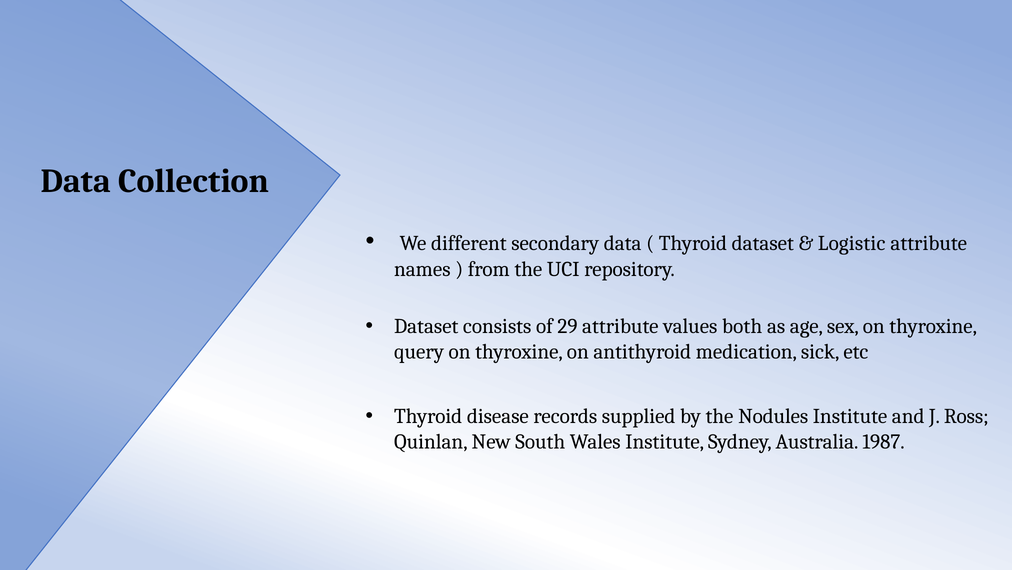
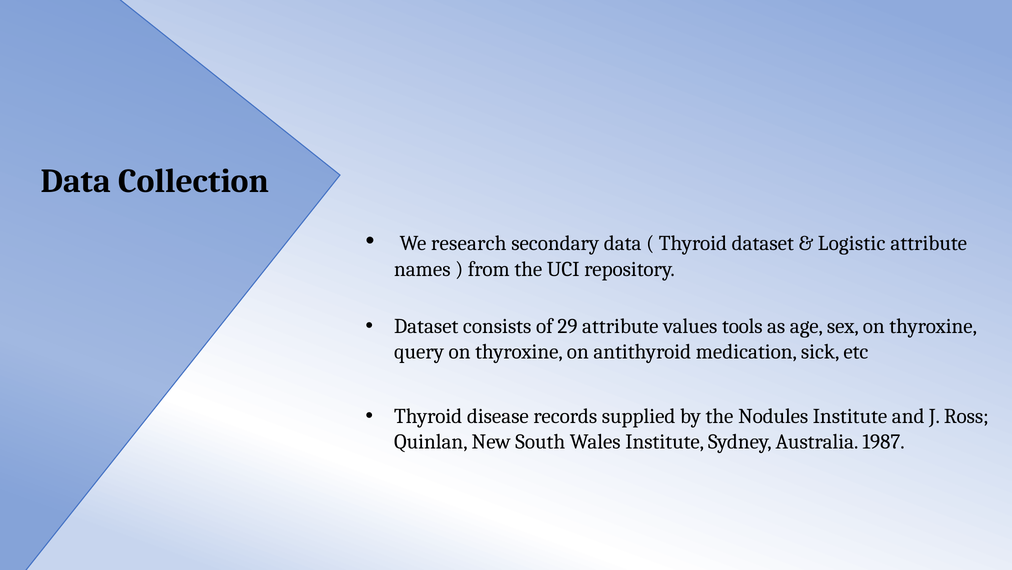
different: different -> research (469, 243)
both: both -> tools (742, 326)
